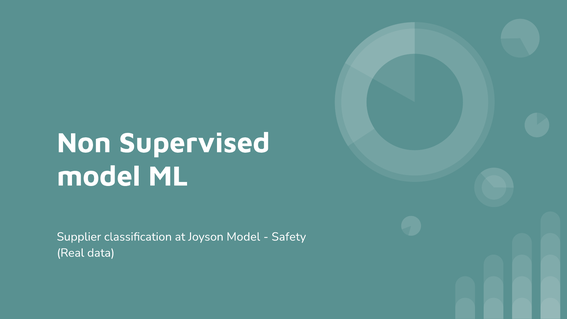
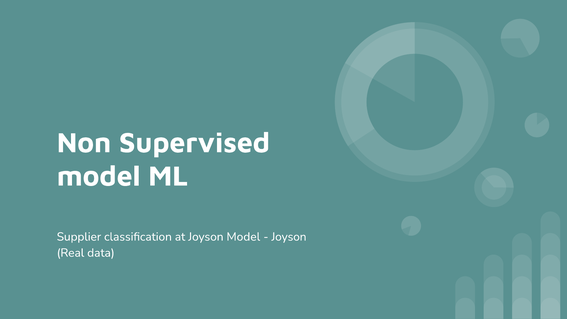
Safety: Safety -> Joyson (289, 237)
